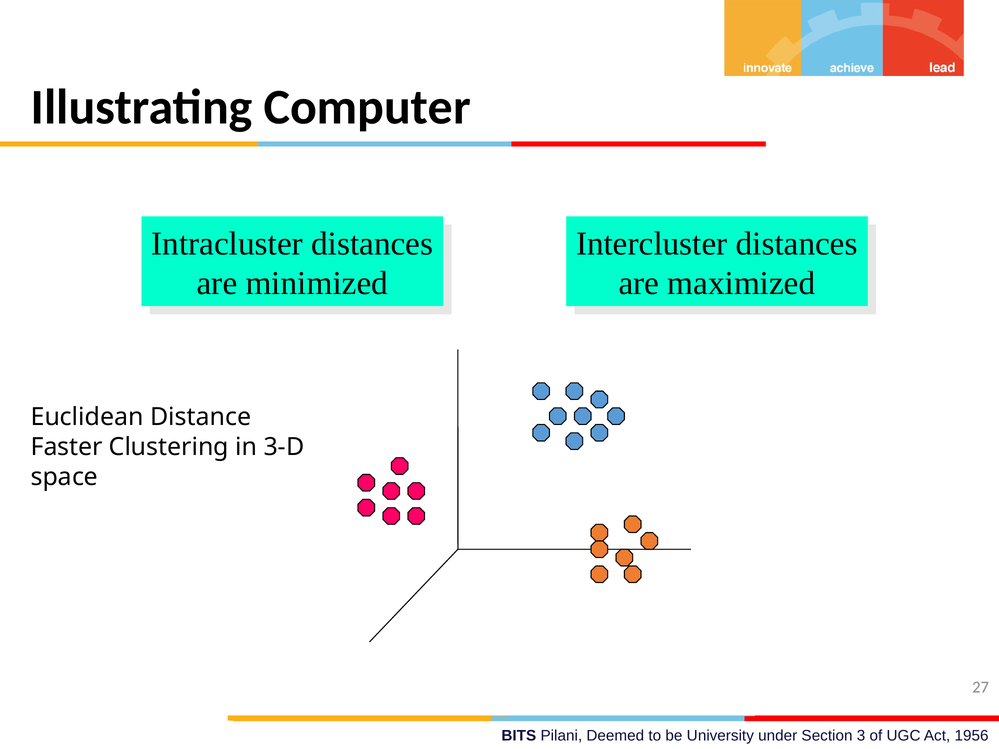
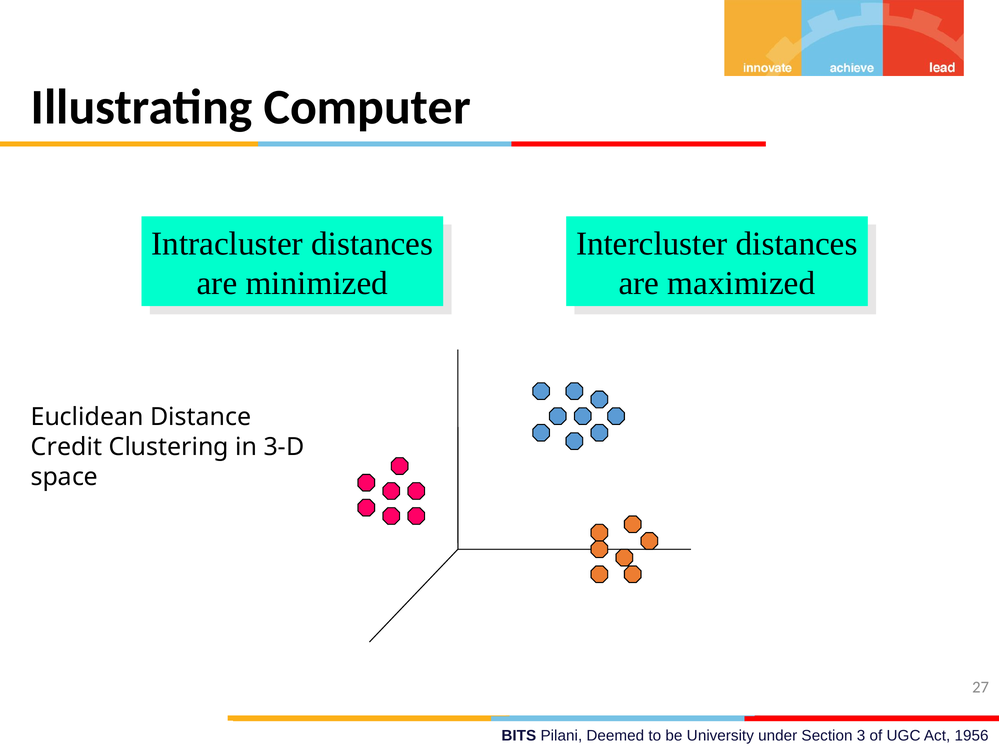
Faster: Faster -> Credit (66, 447)
